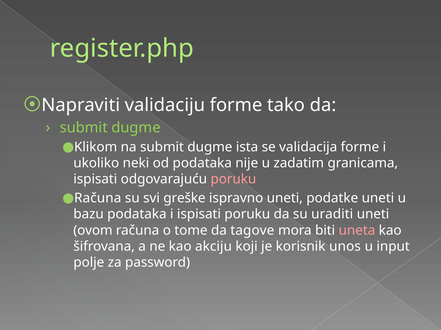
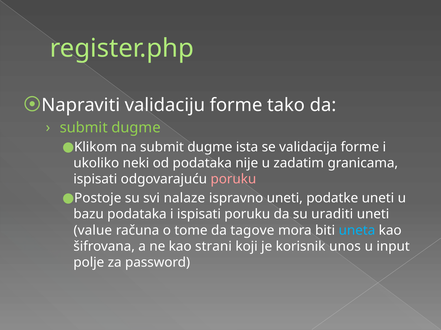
Računa: Računa -> Postoje (98, 198)
greške: greške -> nalaze (184, 198)
ovom: ovom -> value (93, 231)
uneta colour: pink -> light blue (357, 231)
akciju: akciju -> strani (213, 247)
